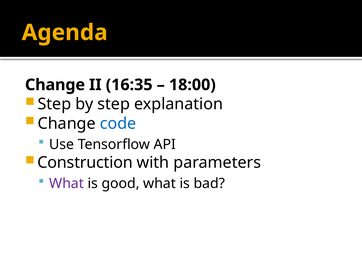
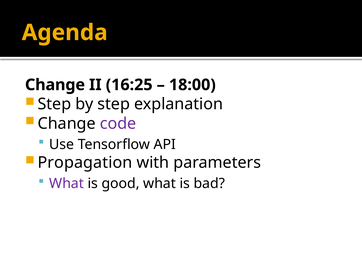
16:35: 16:35 -> 16:25 (129, 85)
code colour: blue -> purple (118, 123)
Construction: Construction -> Propagation (85, 162)
